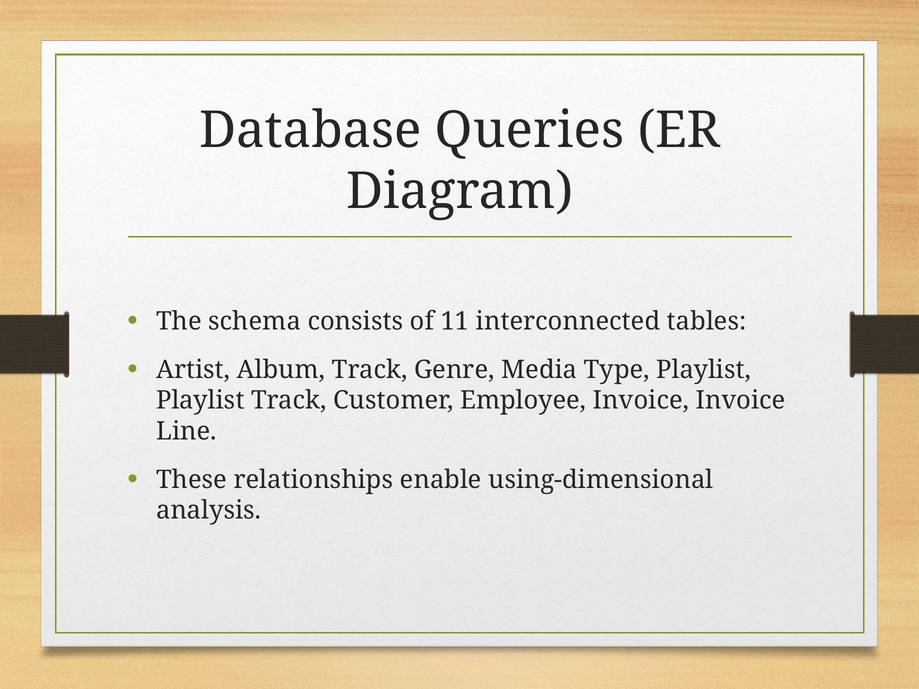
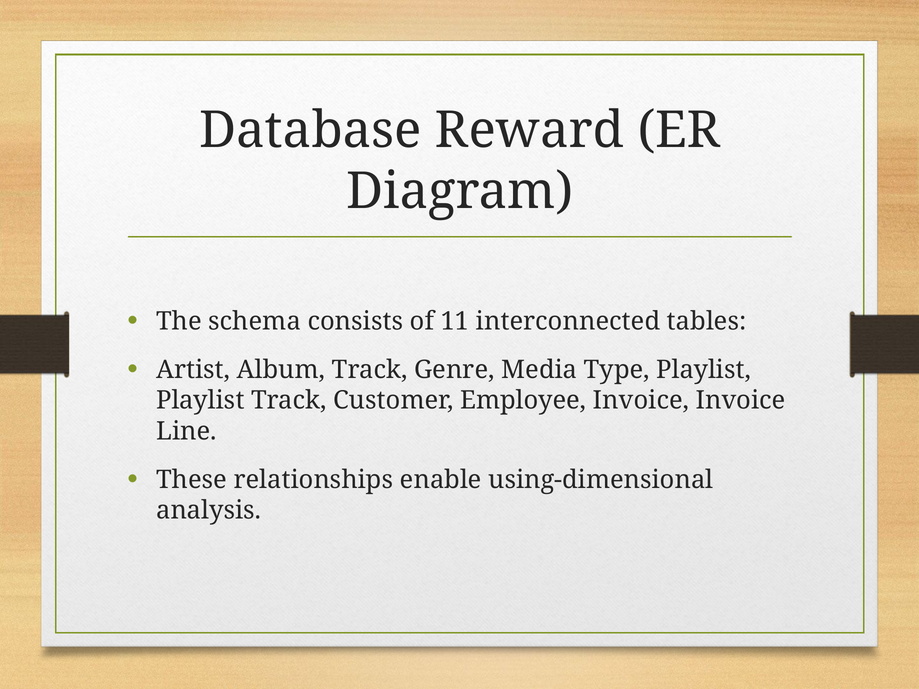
Queries: Queries -> Reward (530, 130)
